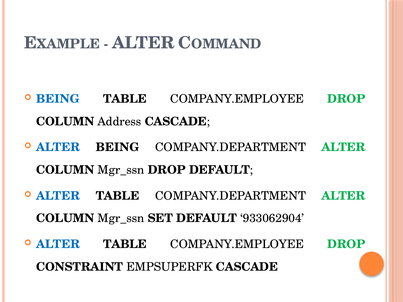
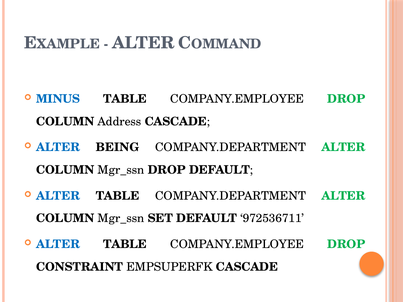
BEING: BEING -> MINUS (58, 99)
933062904: 933062904 -> 972536711 (272, 219)
